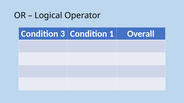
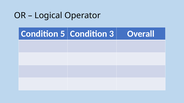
3: 3 -> 5 (63, 34)
1: 1 -> 3 (112, 34)
